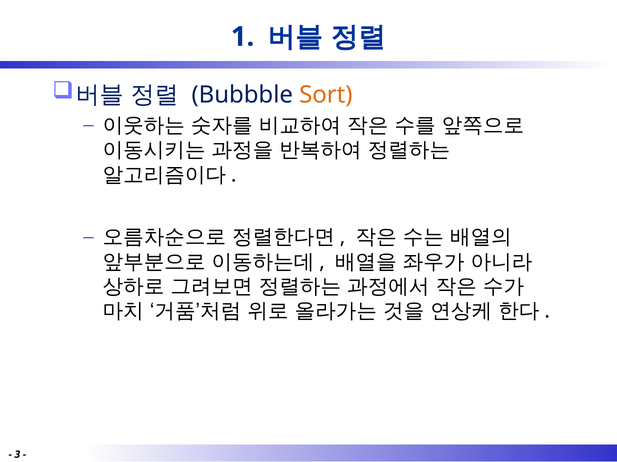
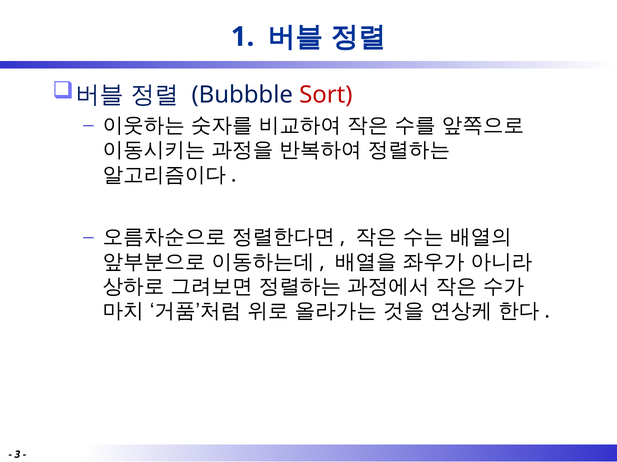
Sort colour: orange -> red (326, 95)
